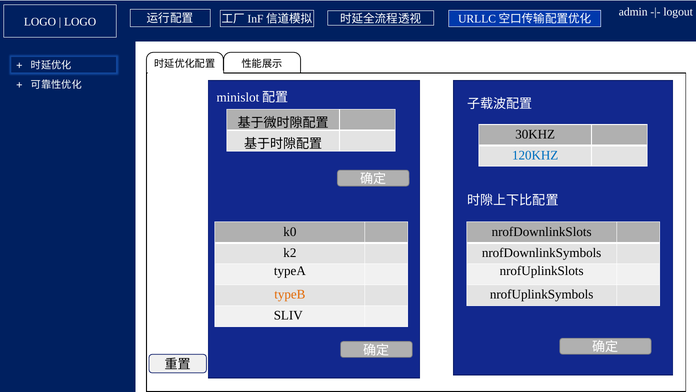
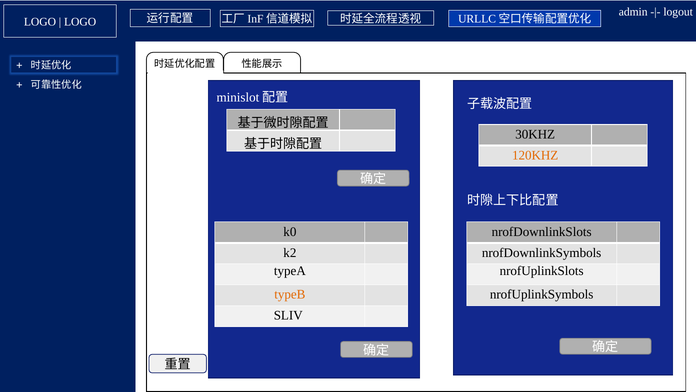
120KHZ colour: blue -> orange (535, 155)
